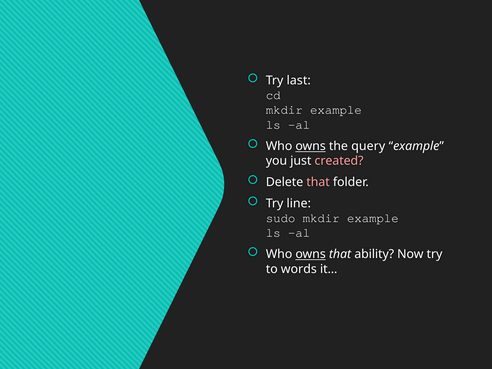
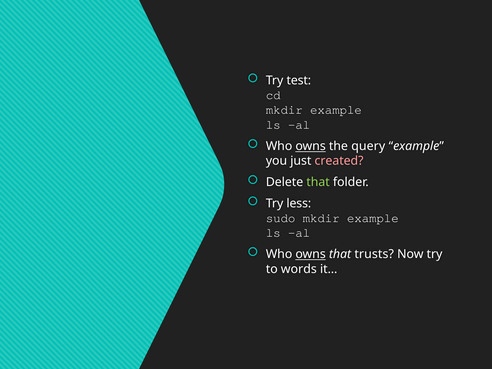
last: last -> test (299, 80)
that colour: pink -> light green (318, 182)
line: line -> less (299, 203)
ability: ability -> trusts (374, 254)
